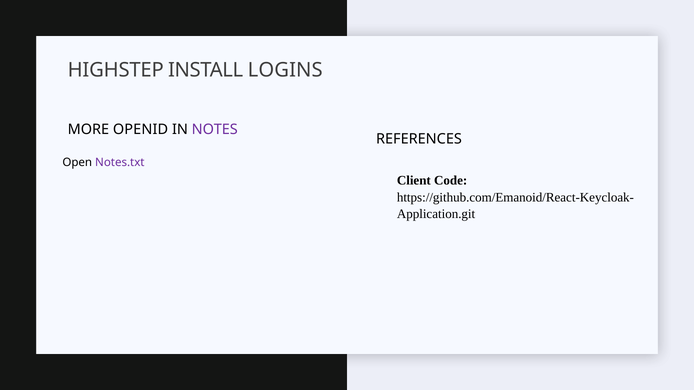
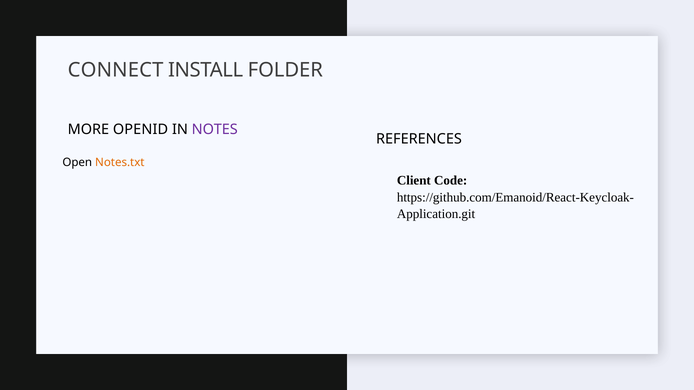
HIGHSTEP: HIGHSTEP -> CONNECT (116, 70)
LOGINS: LOGINS -> FOLDER (285, 70)
Notes.txt colour: purple -> orange (120, 163)
